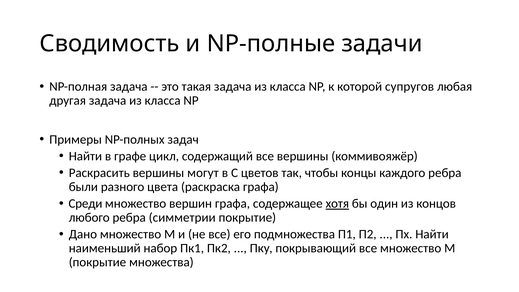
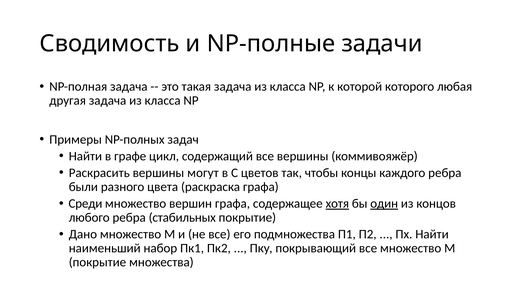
супругов: супругов -> которого (410, 87)
один underline: none -> present (384, 204)
симметрии: симметрии -> стабильных (182, 218)
